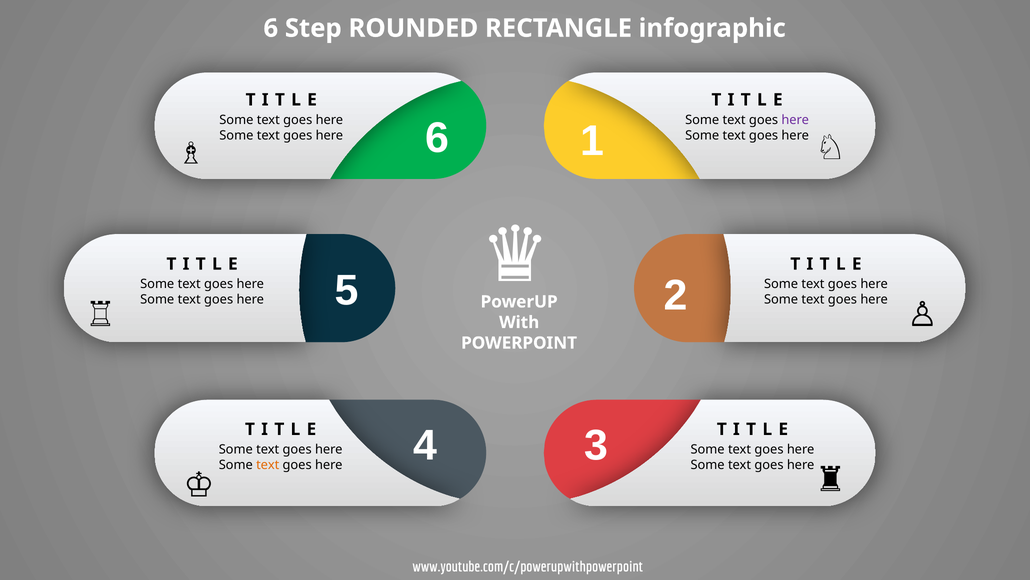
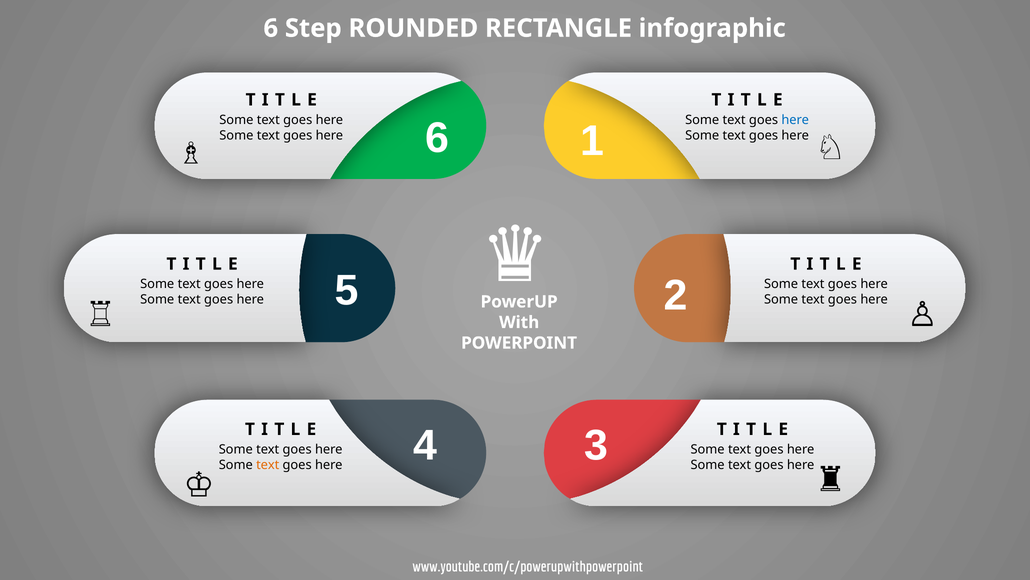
here colour: purple -> blue (795, 120)
